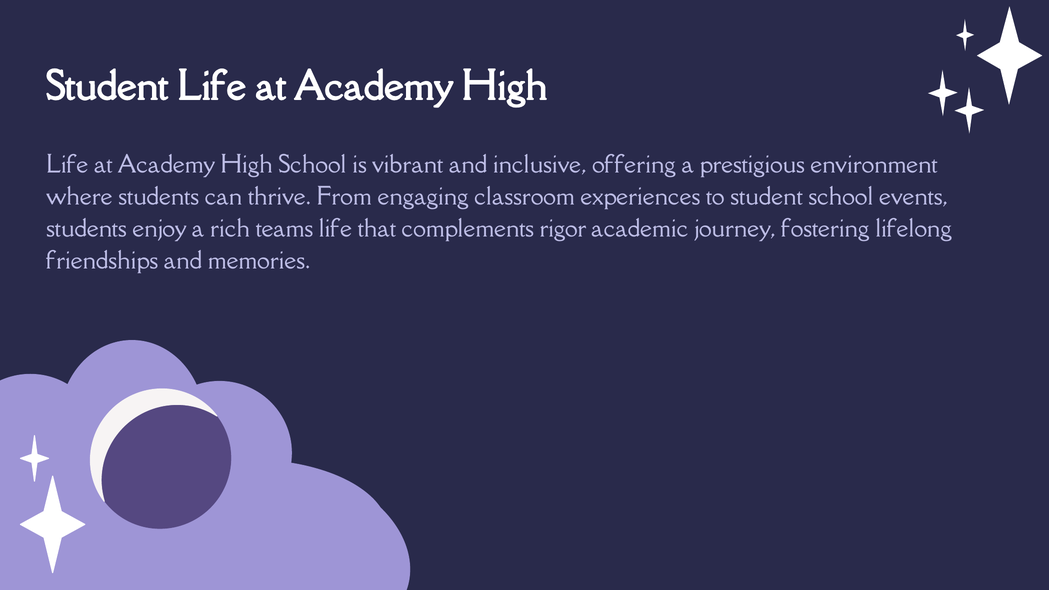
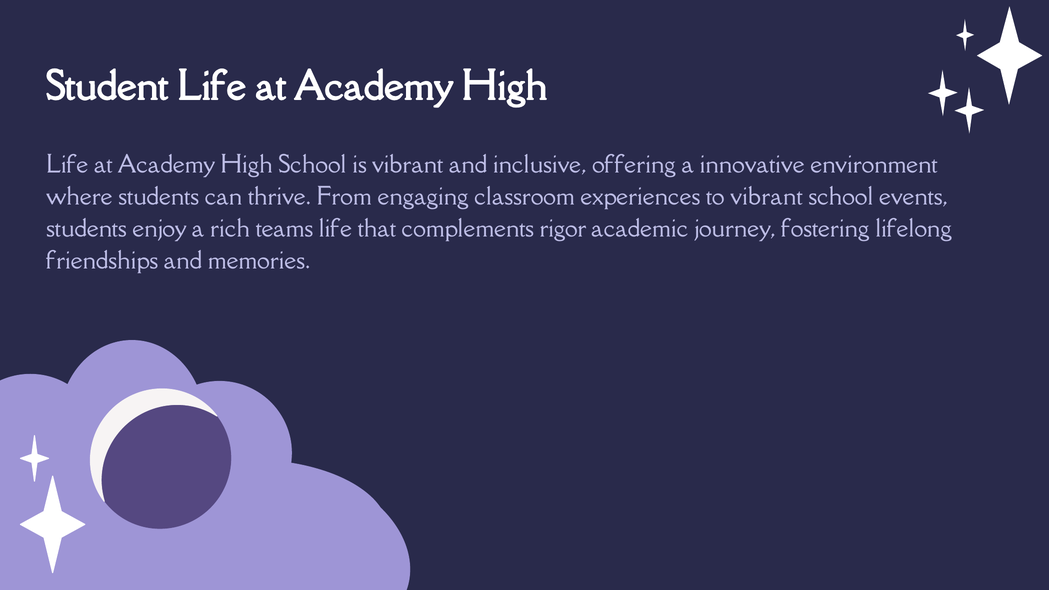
prestigious: prestigious -> innovative (752, 165)
to student: student -> vibrant (766, 197)
